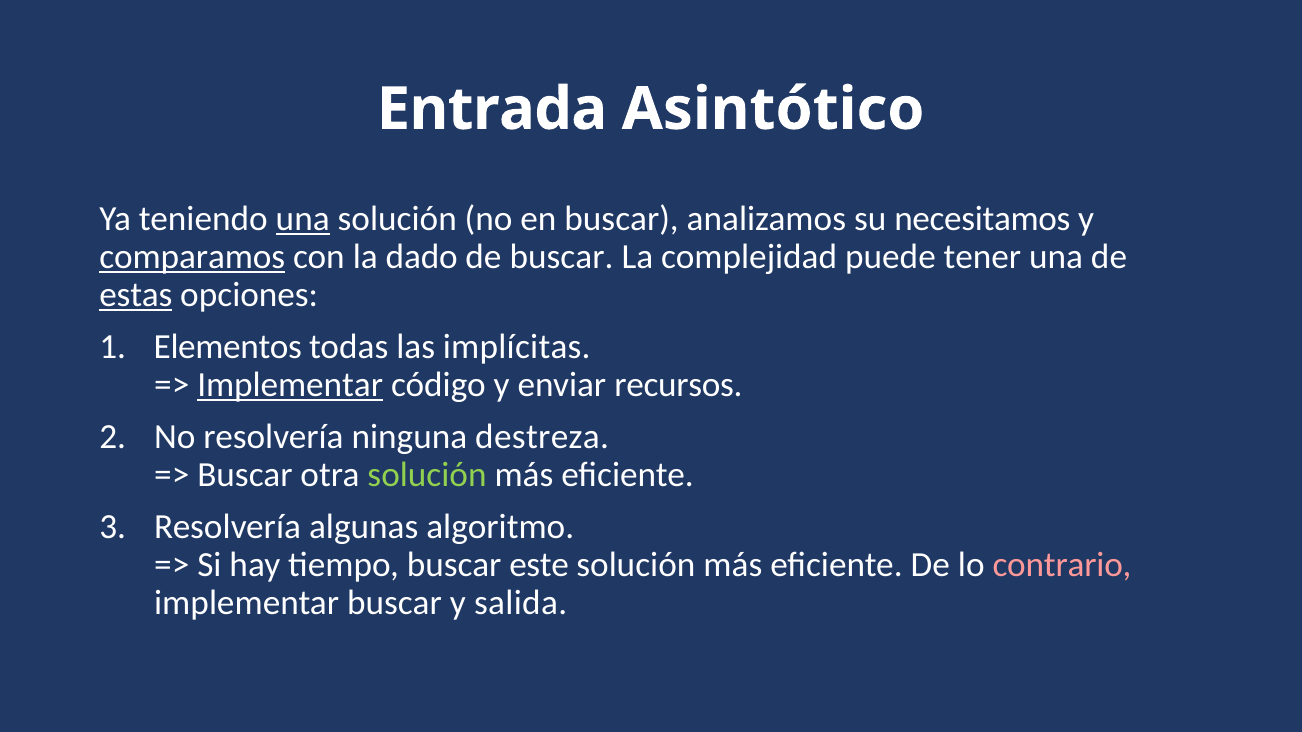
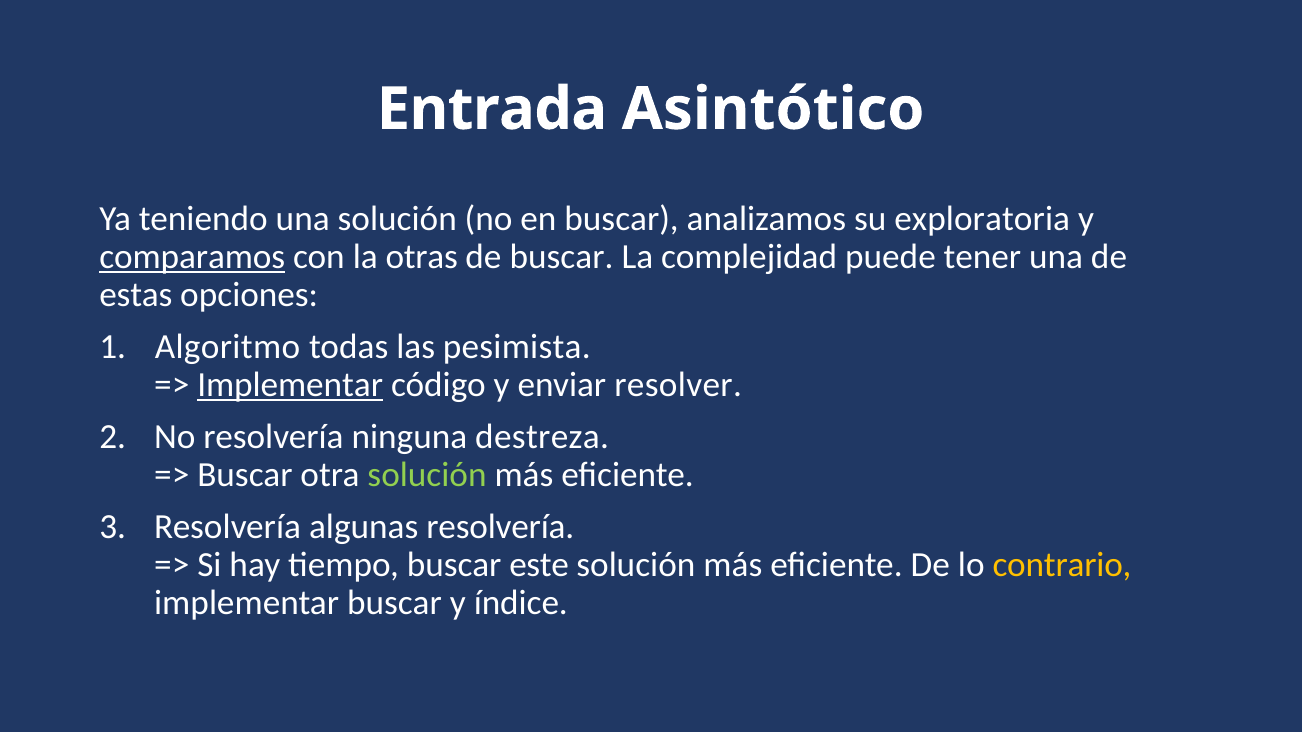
una underline: present -> none (303, 219)
necesitamos: necesitamos -> exploratoria (982, 219)
dado: dado -> otras (422, 257)
estas underline: present -> none (136, 295)
Elementos: Elementos -> Algoritmo (227, 347)
implícitas: implícitas -> pesimista (517, 347)
recursos: recursos -> resolver (678, 385)
algunas algoritmo: algoritmo -> resolvería (500, 527)
contrario colour: pink -> yellow (1062, 565)
salida: salida -> índice (521, 603)
